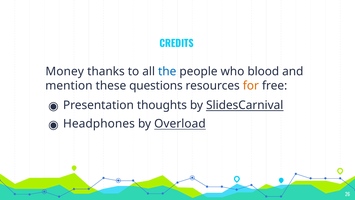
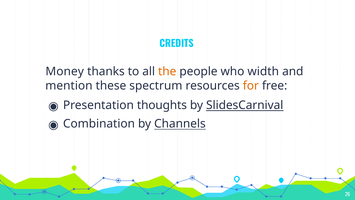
the colour: blue -> orange (167, 71)
blood: blood -> width (263, 71)
questions: questions -> spectrum (156, 85)
Headphones: Headphones -> Combination (99, 124)
Overload: Overload -> Channels (180, 124)
